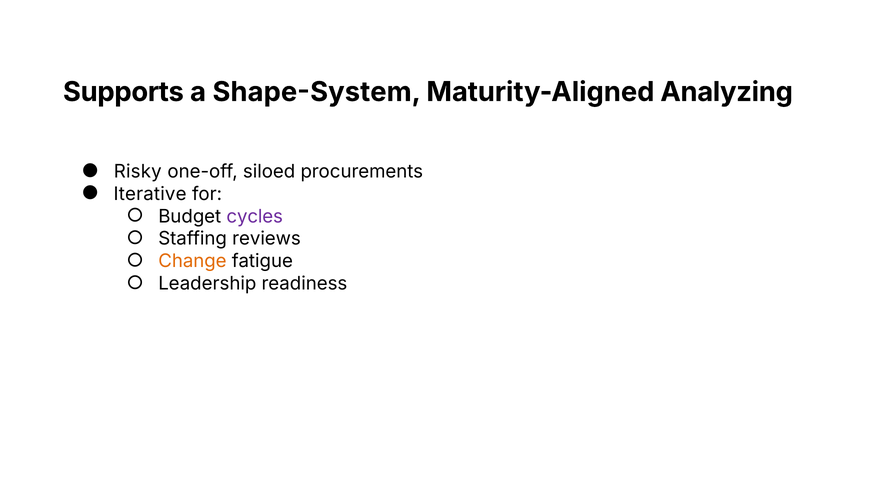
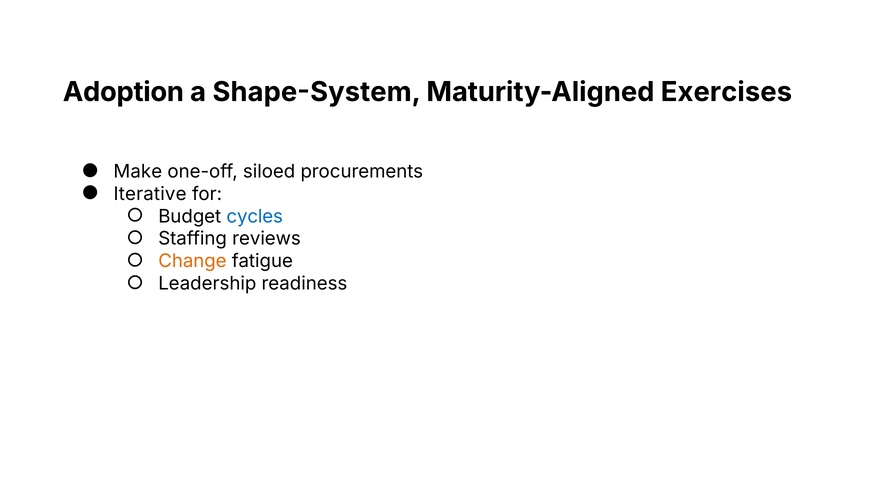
Supports: Supports -> Adoption (123, 92)
Analyzing: Analyzing -> Exercises (726, 92)
Risky: Risky -> Make (138, 172)
cycles colour: purple -> blue (255, 216)
